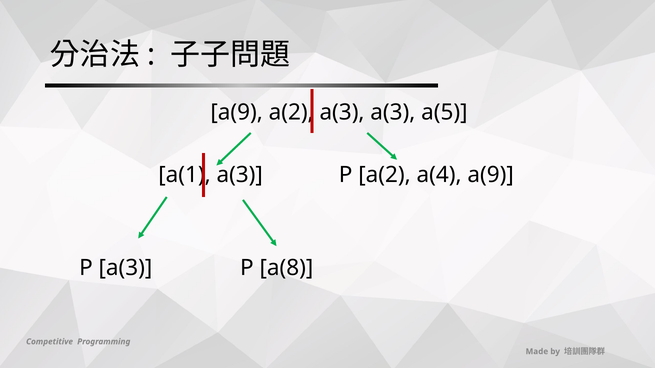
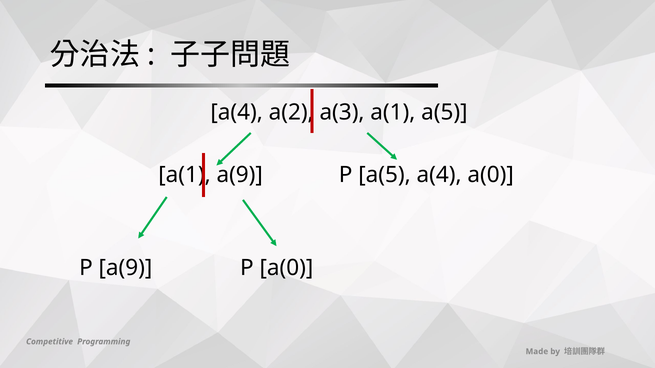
a(9: a(9 -> a(4 (237, 113)
a(3 a(3: a(3 -> a(1 (393, 113)
a(3: a(3 -> a(9 (240, 175)
P a(2: a(2 -> a(5 (385, 175)
a(4 a(9: a(9 -> a(0 (491, 175)
P a(3: a(3 -> a(9 (125, 268)
P a(8: a(8 -> a(0 (286, 268)
